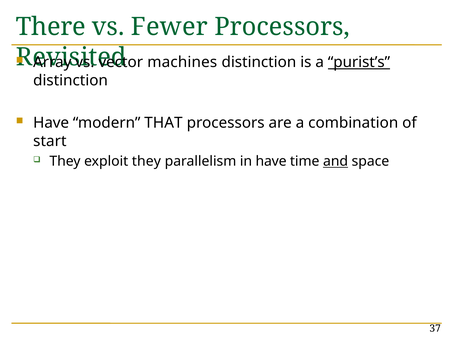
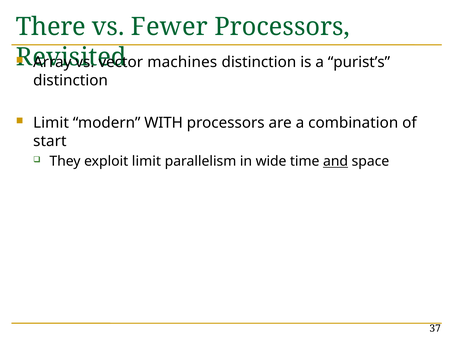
purist’s underline: present -> none (359, 62)
Have: Have -> Limit (51, 123)
THAT: THAT -> WITH (164, 123)
exploit they: they -> limit (146, 162)
in have: have -> wide (271, 162)
